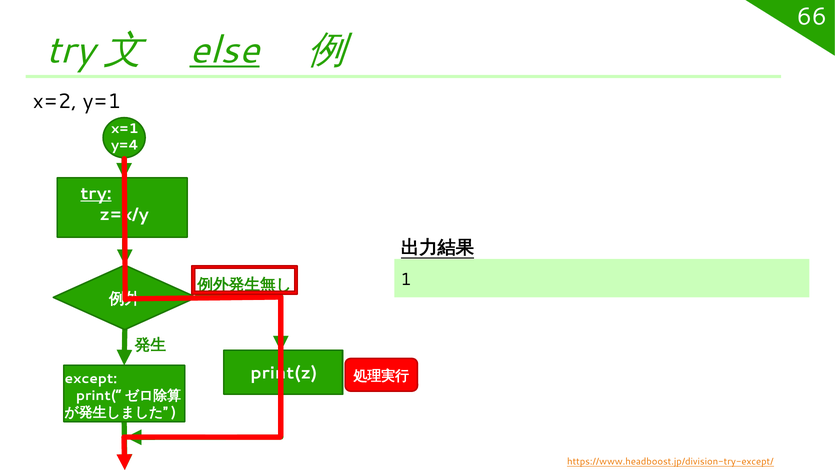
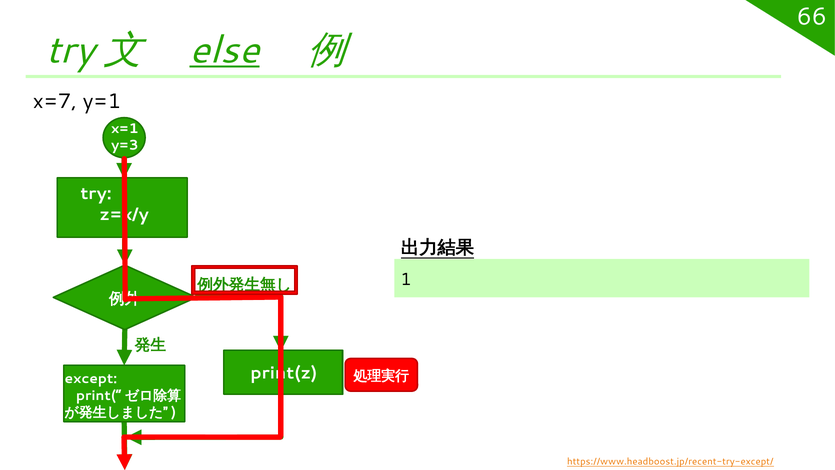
x=2: x=2 -> x=7 (55, 101)
y=4: y=4 -> y=3 (125, 145)
try underline: present -> none (96, 193)
https://www.headboost.jp/division-try-except/: https://www.headboost.jp/division-try-except/ -> https://www.headboost.jp/recent-try-except/ (670, 461)
